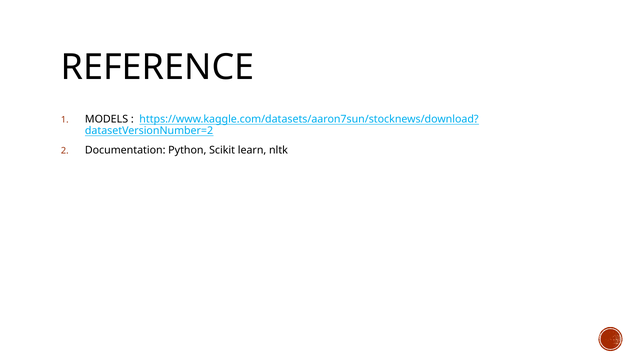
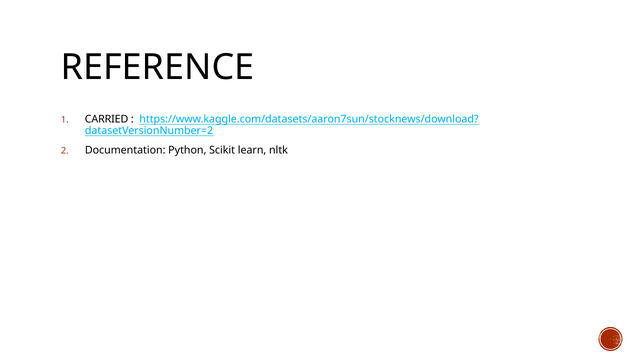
MODELS: MODELS -> CARRIED (107, 119)
